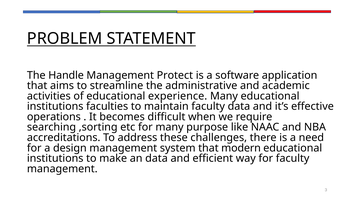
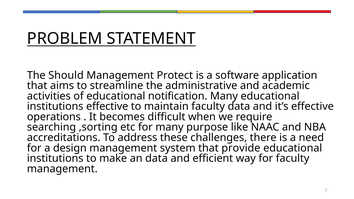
Handle: Handle -> Should (66, 75)
experience: experience -> notification (178, 96)
institutions faculties: faculties -> effective (107, 106)
modern: modern -> provide (241, 148)
